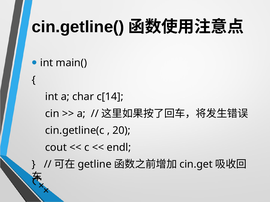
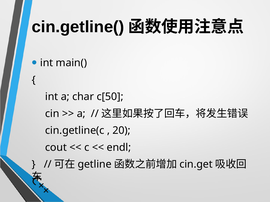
c[14: c[14 -> c[50 (110, 97)
